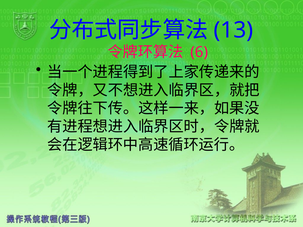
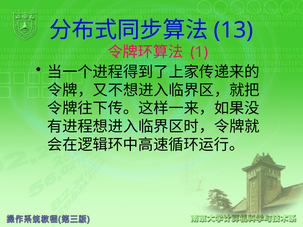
6: 6 -> 1 (199, 52)
